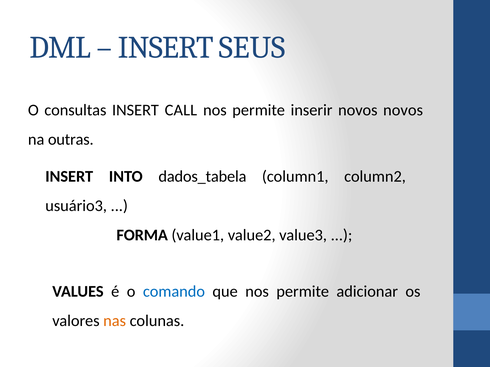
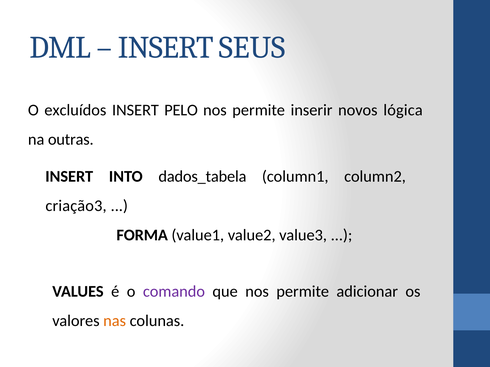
consultas: consultas -> excluídos (75, 110)
CALL: CALL -> PELO (181, 110)
novos novos: novos -> lógica (403, 110)
usuário3: usuário3 -> criação3 (76, 206)
comando colour: blue -> purple (174, 292)
